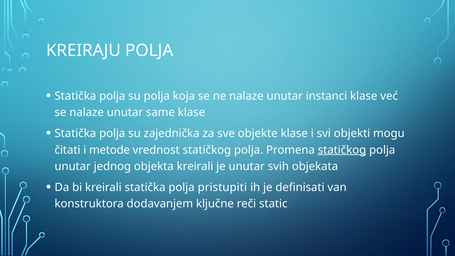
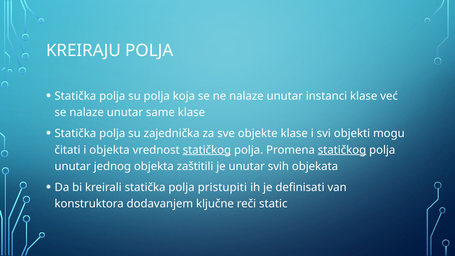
i metode: metode -> objekta (109, 150)
statičkog underline: none -> present (207, 150)
objekta kreirali: kreirali -> zaštitili (195, 166)
